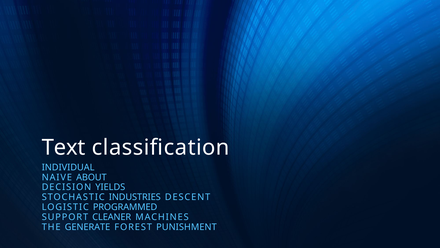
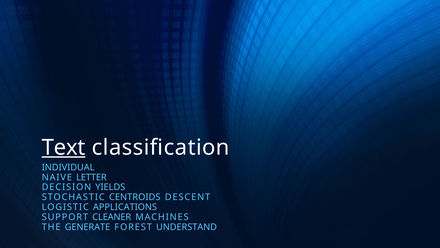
Text underline: none -> present (64, 147)
ABOUT: ABOUT -> LETTER (91, 177)
INDUSTRIES: INDUSTRIES -> CENTROIDS (135, 197)
PROGRAMMED: PROGRAMMED -> APPLICATIONS (125, 207)
PUNISHMENT: PUNISHMENT -> UNDERSTAND (187, 227)
